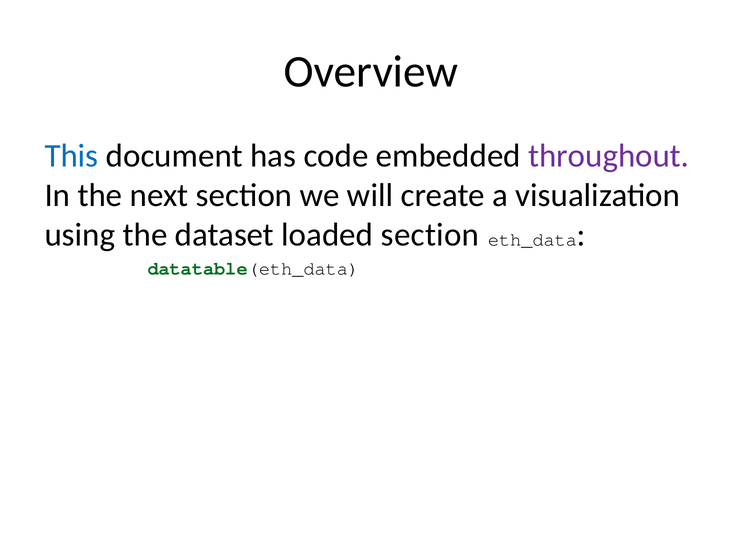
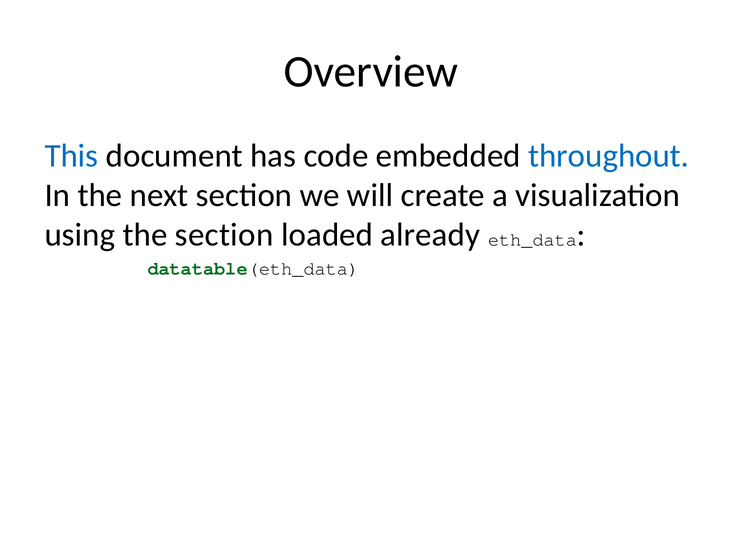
throughout colour: purple -> blue (609, 156)
the dataset: dataset -> section (224, 235)
loaded section: section -> already (430, 235)
